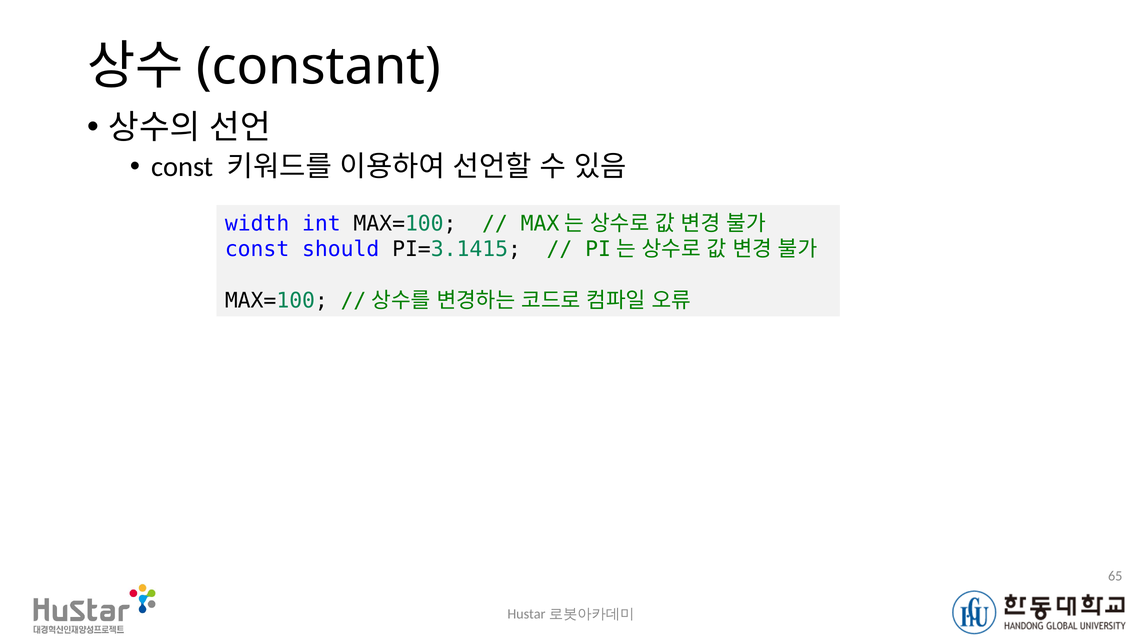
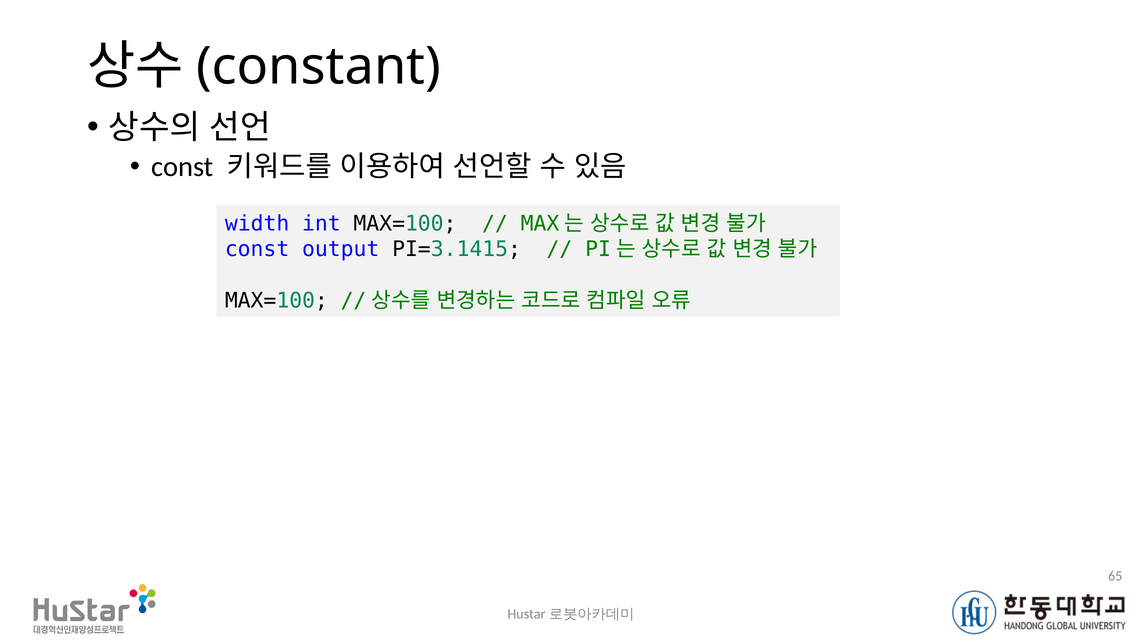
should: should -> output (341, 249)
